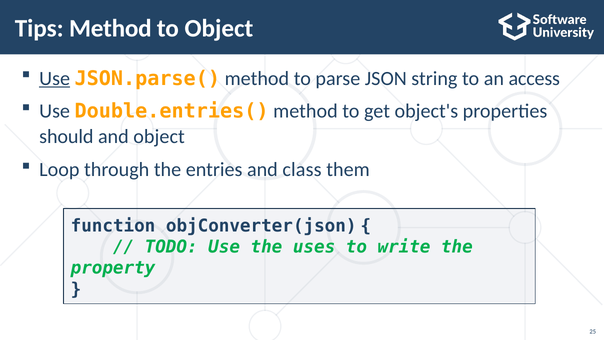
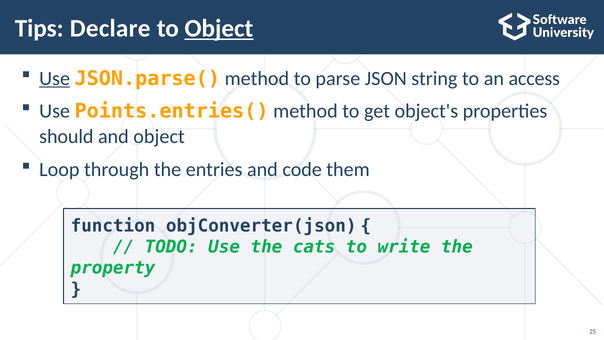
Tips Method: Method -> Declare (110, 29)
Object underline: none -> present (219, 29)
Double.entries(: Double.entries( -> Points.entries( (172, 111)
class: class -> code (302, 170)
uses: uses -> cats (314, 247)
